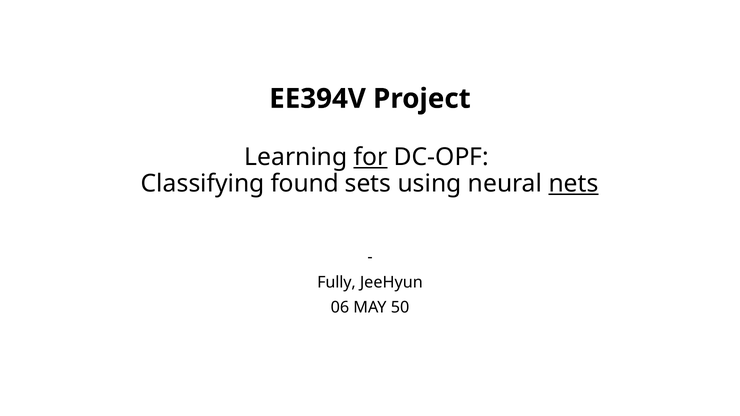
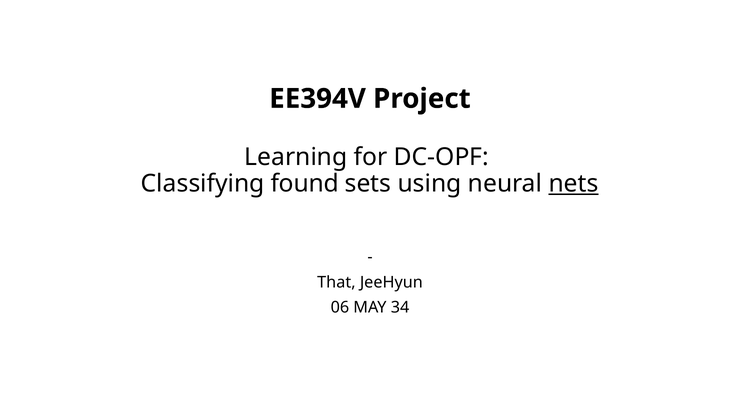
for underline: present -> none (371, 157)
Fully: Fully -> That (336, 282)
50: 50 -> 34 (400, 308)
